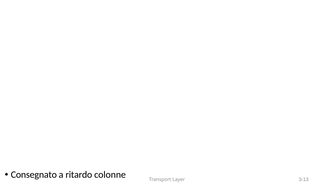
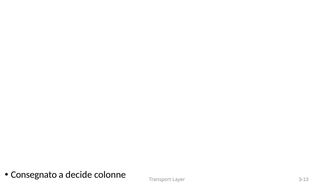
ritardo: ritardo -> decide (79, 175)
